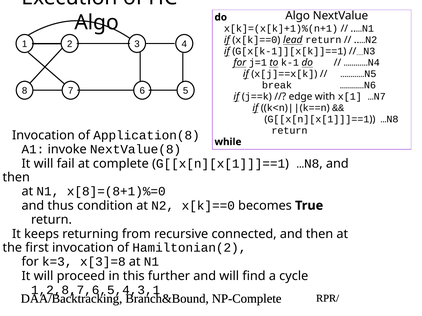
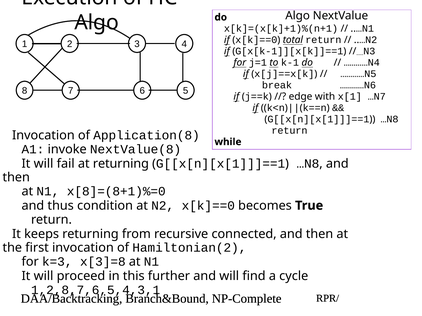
lead: lead -> total (293, 40)
at complete: complete -> returning (121, 164)
